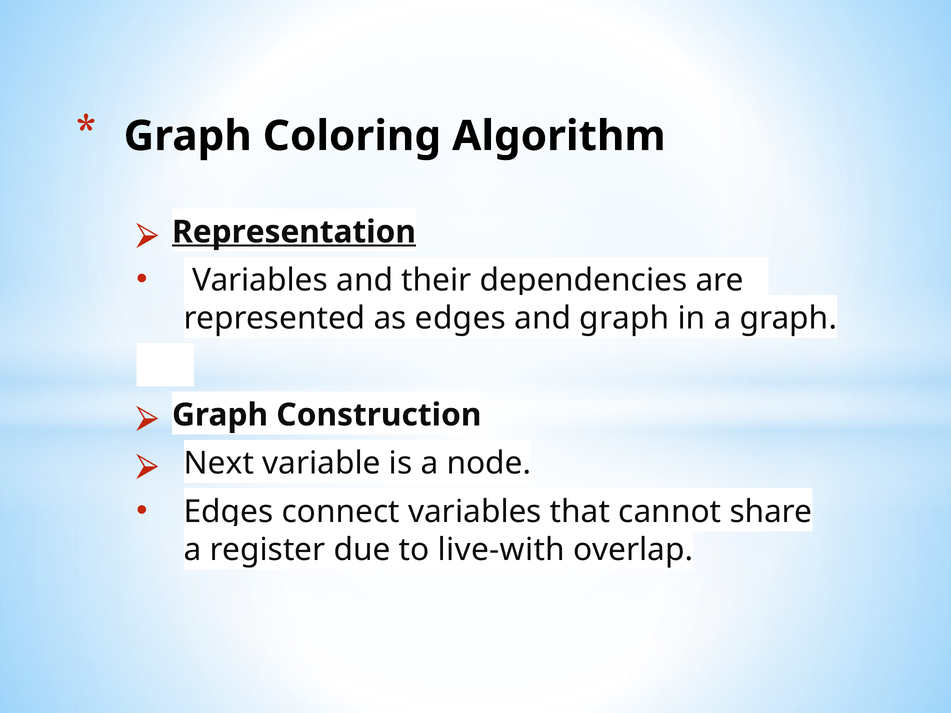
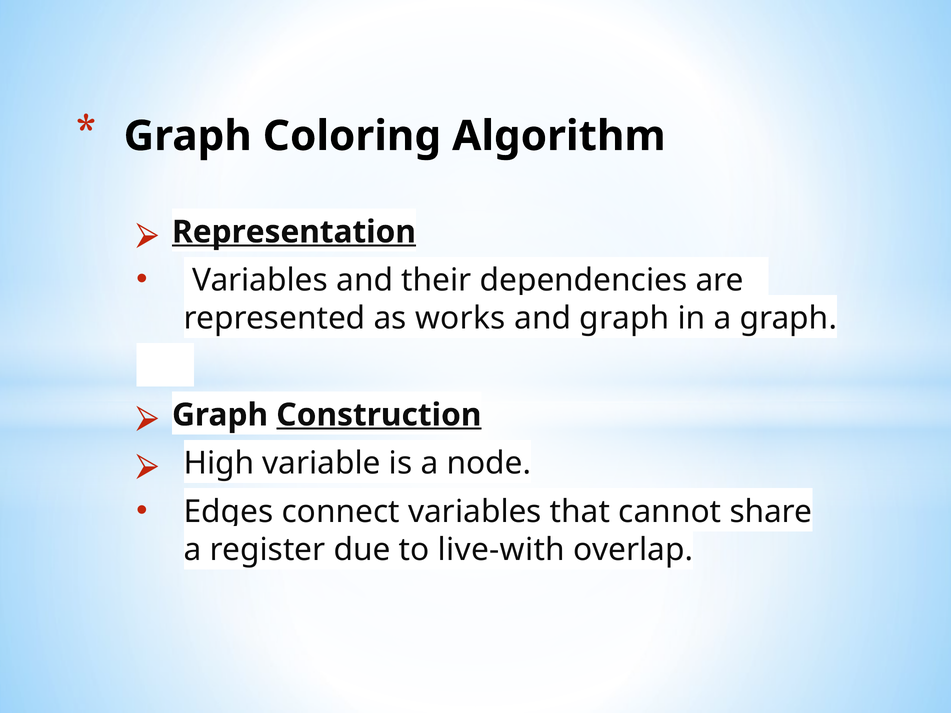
as edges: edges -> works (460, 318)
Construction underline: none -> present (379, 415)
Next: Next -> High (219, 463)
